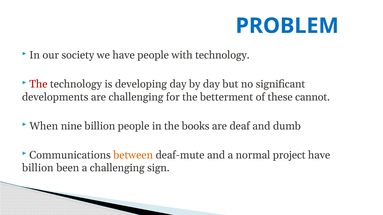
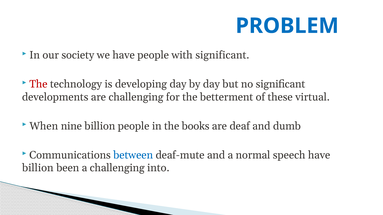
with technology: technology -> significant (222, 55)
cannot: cannot -> virtual (312, 97)
between colour: orange -> blue (133, 155)
project: project -> speech (289, 155)
sign: sign -> into (158, 168)
